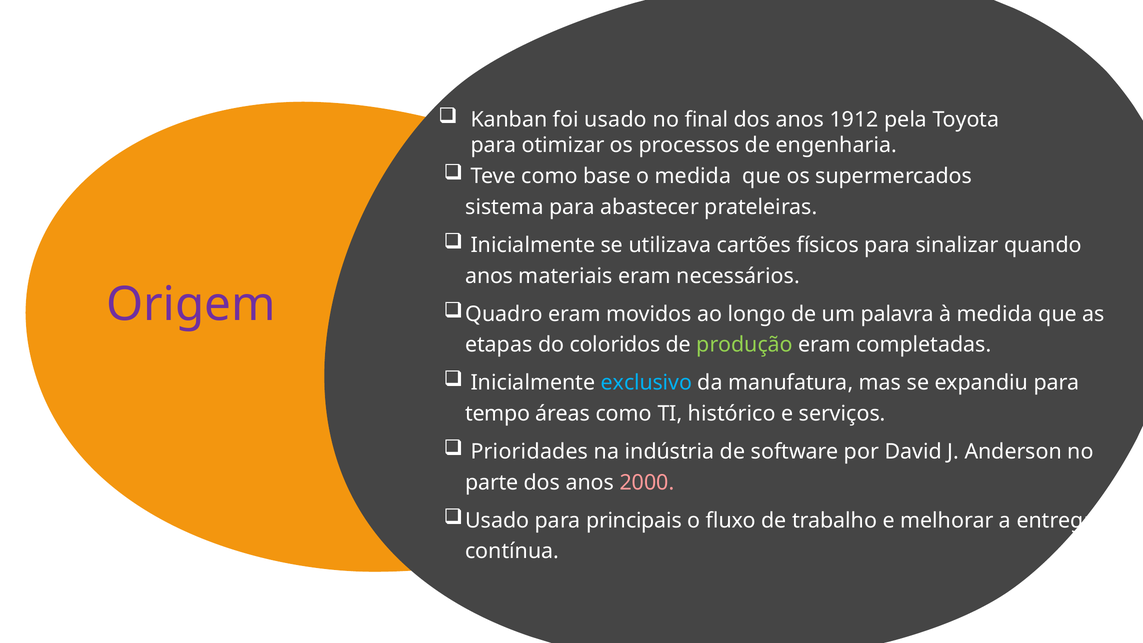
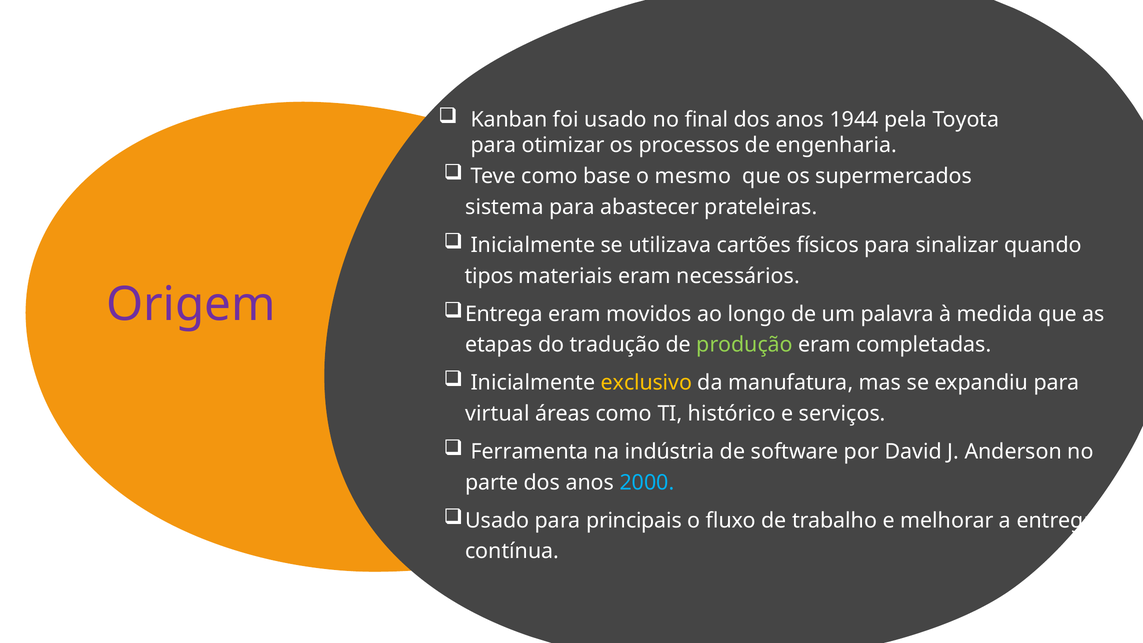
1912: 1912 -> 1944 (854, 120)
o medida: medida -> mesmo (693, 176)
anos: anos -> tipos (489, 276)
Quadro: Quadro -> Entrega (504, 314)
coloridos: coloridos -> tradução (615, 345)
exclusivo colour: light blue -> yellow (646, 383)
tempo: tempo -> virtual (497, 414)
Prioridades: Prioridades -> Ferramenta (530, 452)
2000 colour: pink -> light blue (647, 482)
